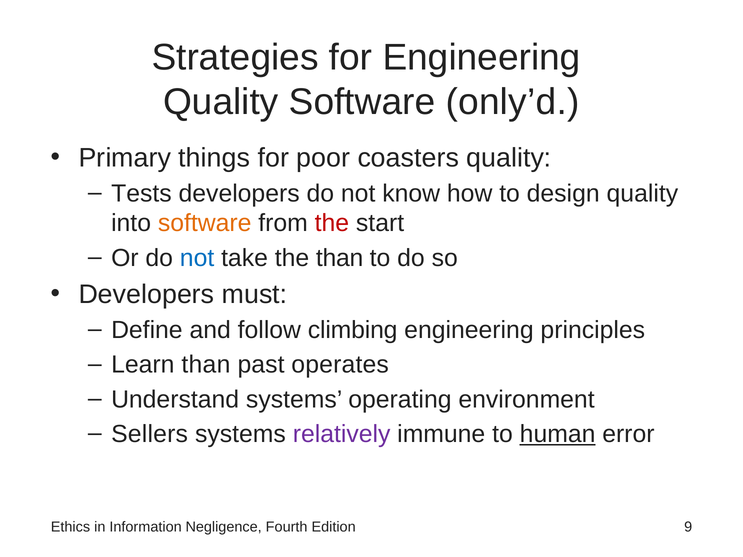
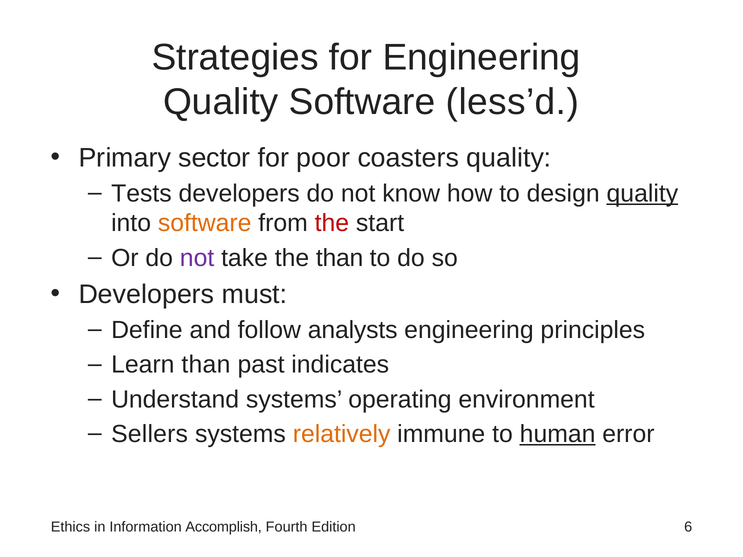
only’d: only’d -> less’d (512, 102)
things: things -> sector (214, 158)
quality underline: none -> present (642, 194)
not colour: blue -> purple (197, 258)
climbing: climbing -> analysts (353, 330)
operates: operates -> indicates (340, 365)
relatively colour: purple -> orange (342, 434)
Negligence: Negligence -> Accomplish (224, 527)
9: 9 -> 6 (688, 527)
